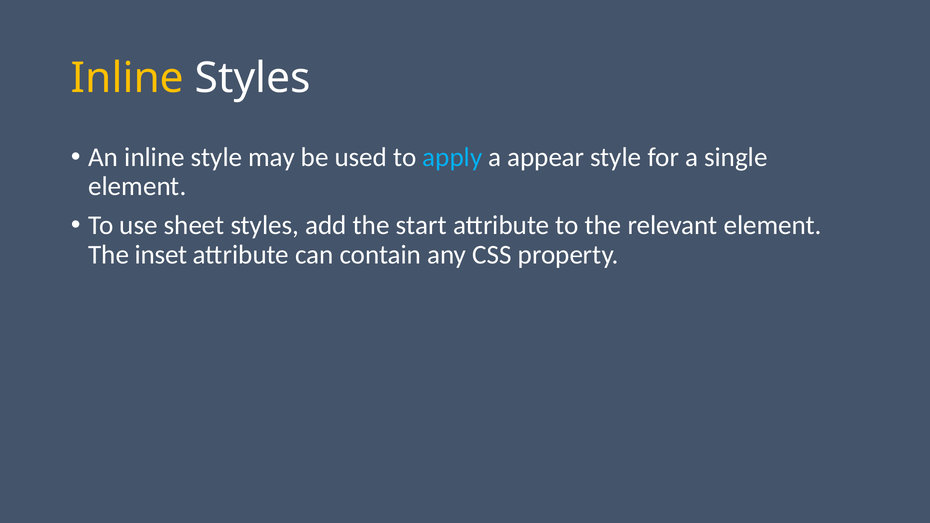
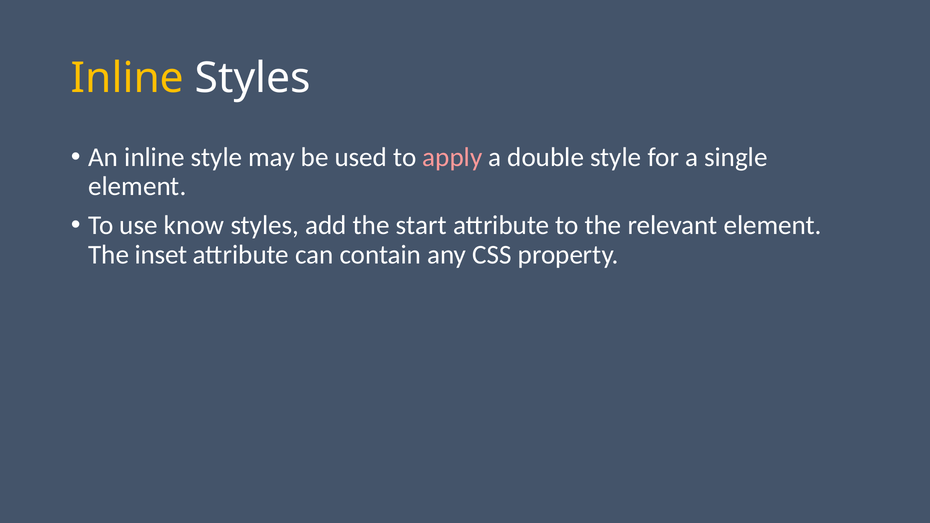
apply colour: light blue -> pink (452, 157)
appear: appear -> double (546, 157)
sheet: sheet -> know (194, 226)
